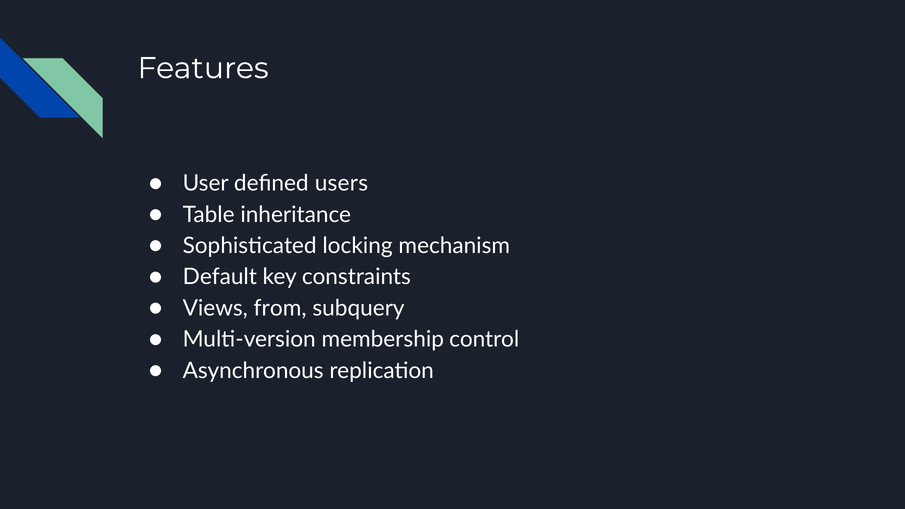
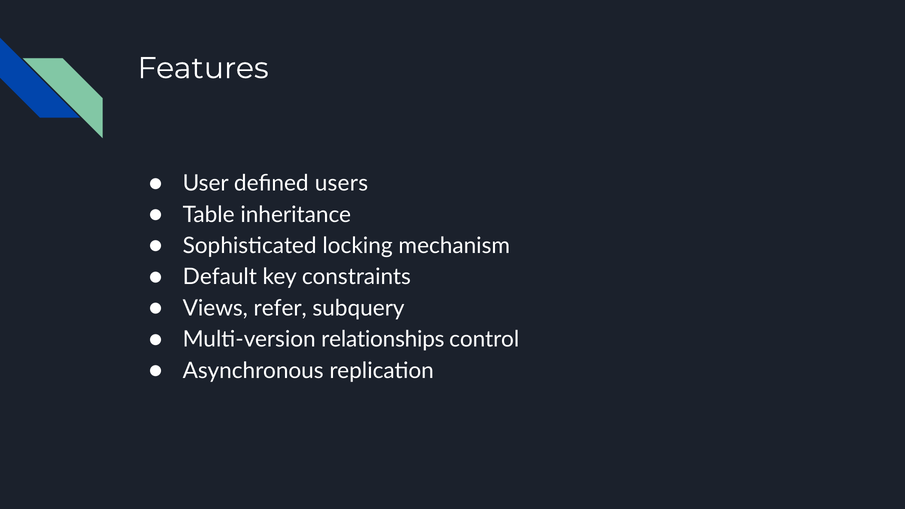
from: from -> refer (280, 308)
membership: membership -> relationships (383, 339)
